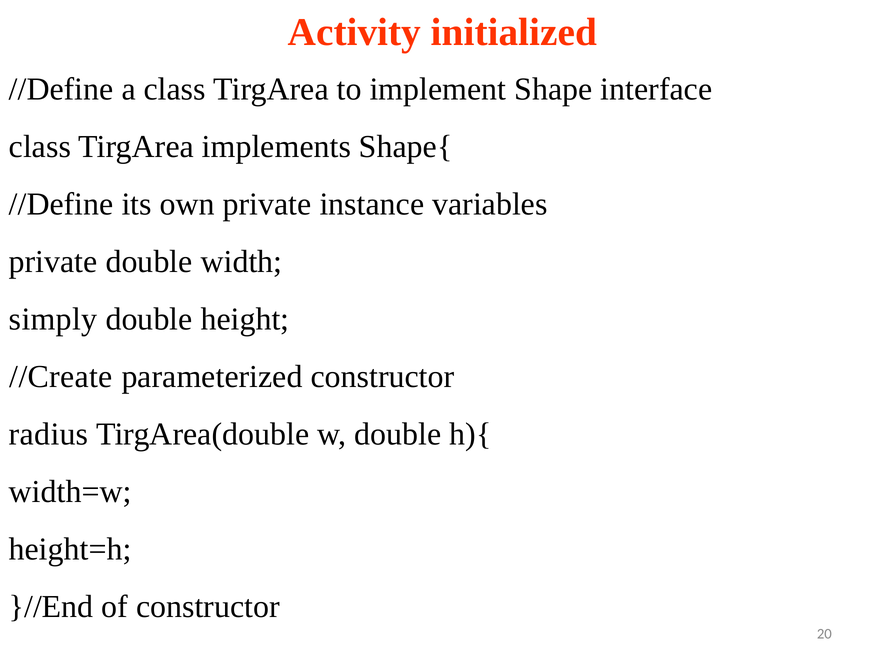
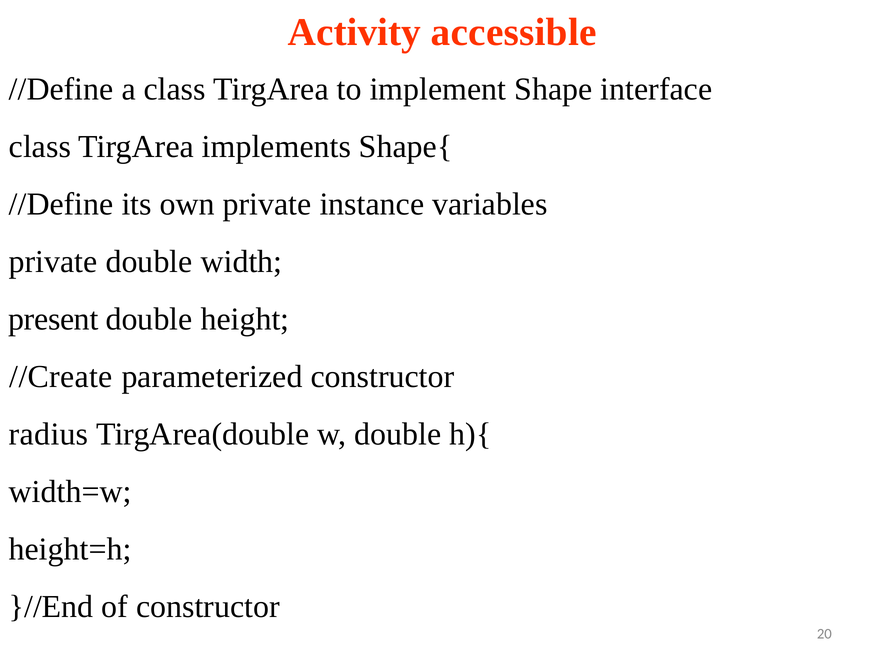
initialized: initialized -> accessible (514, 32)
simply: simply -> present (53, 319)
